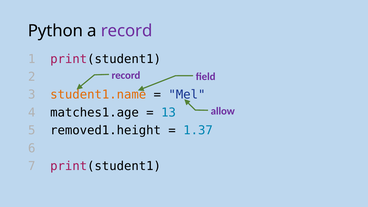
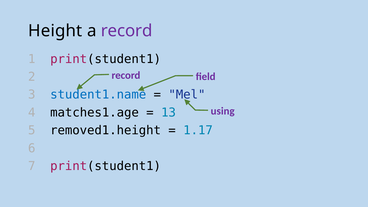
Python: Python -> Height (55, 31)
student1.name colour: orange -> blue (98, 95)
allow: allow -> using (223, 111)
1.37: 1.37 -> 1.17 (198, 130)
